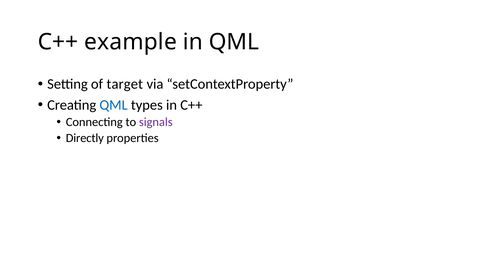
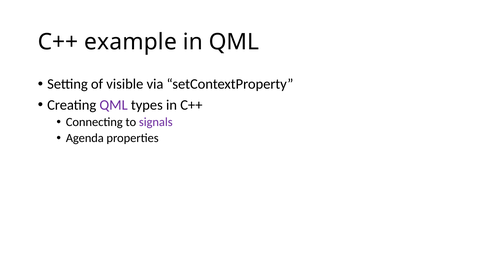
target: target -> visible (125, 84)
QML colour: blue -> purple (114, 105)
Directly: Directly -> Agenda (85, 138)
